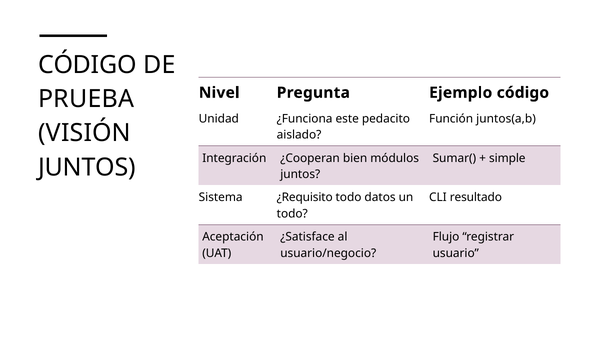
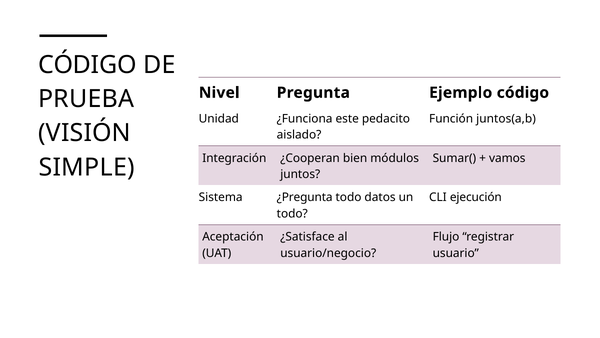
simple: simple -> vamos (507, 158)
JUNTOS: JUNTOS -> SIMPLE (87, 167)
¿Requisito: ¿Requisito -> ¿Pregunta (305, 197)
resultado: resultado -> ejecución (476, 197)
